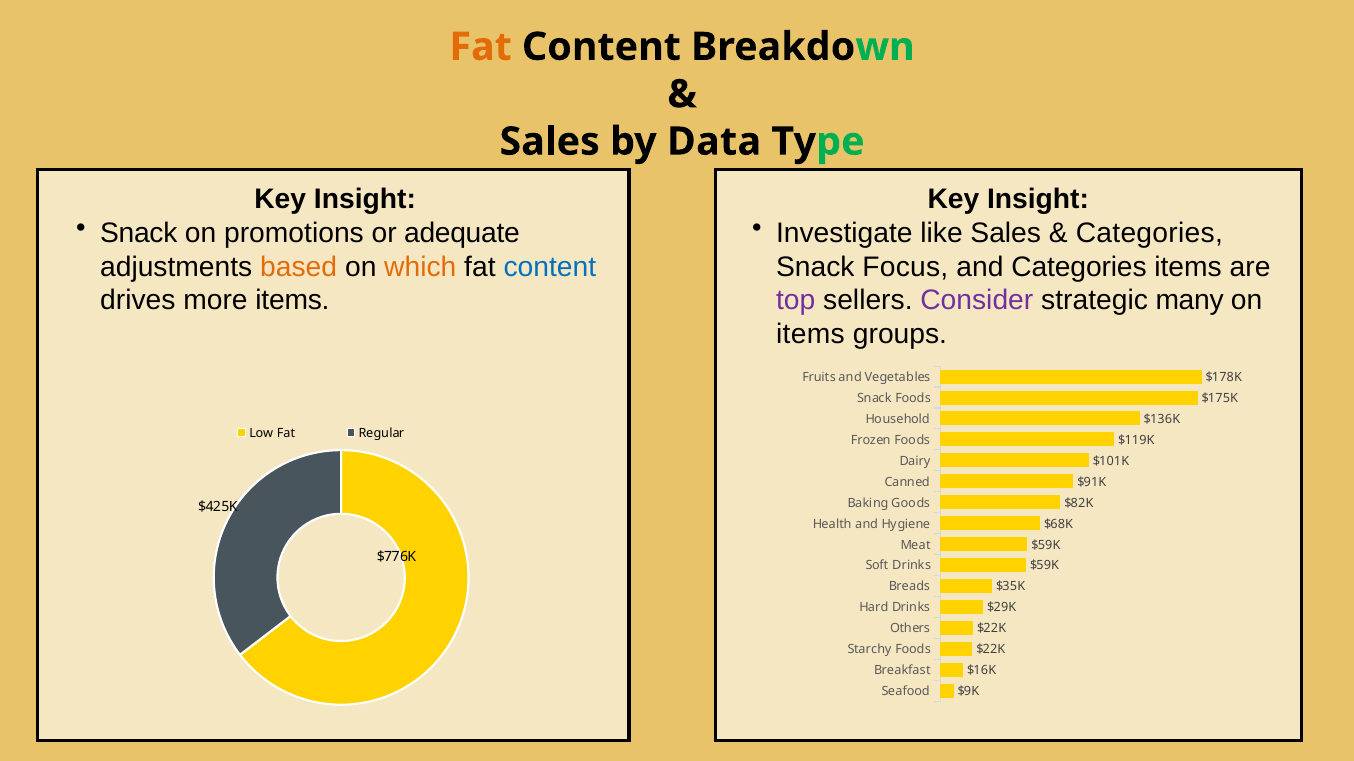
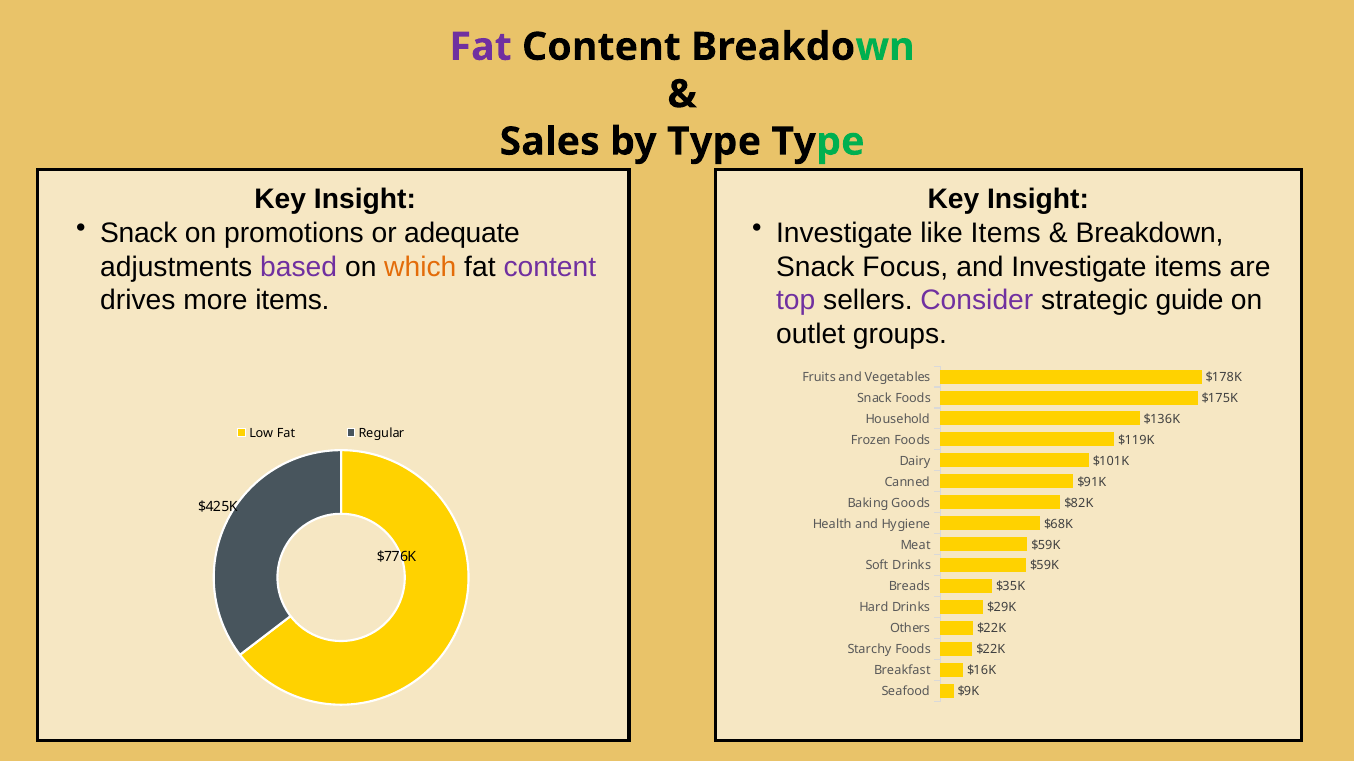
Fat colour: orange -> purple (481, 47)
by Data: Data -> Type (714, 142)
like Sales: Sales -> Items (1006, 233)
Categories: Categories -> Breakdown (1150, 233)
based colour: orange -> purple (299, 267)
content colour: blue -> purple (550, 267)
and Categories: Categories -> Investigate (1079, 267)
many: many -> guide (1190, 301)
items: items -> outlet (811, 335)
